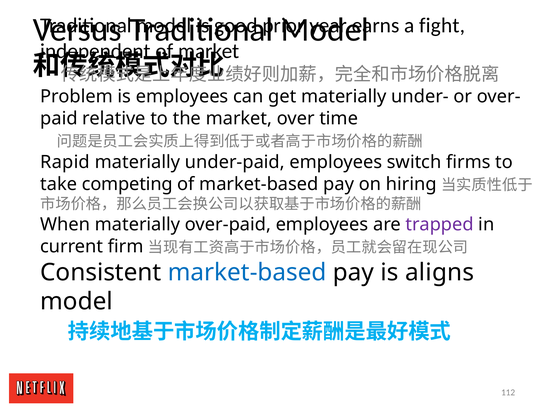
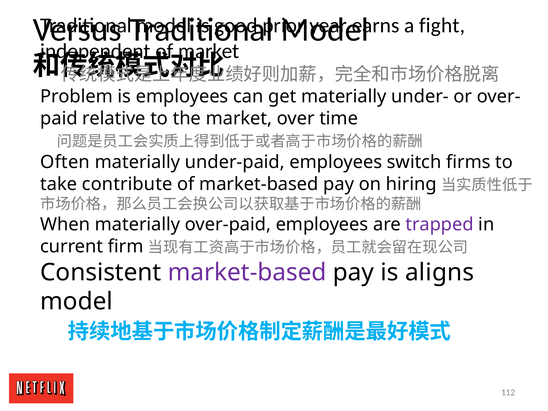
Rapid: Rapid -> Often (65, 162)
competing: competing -> contribute (127, 184)
market-based colour: blue -> purple (247, 272)
